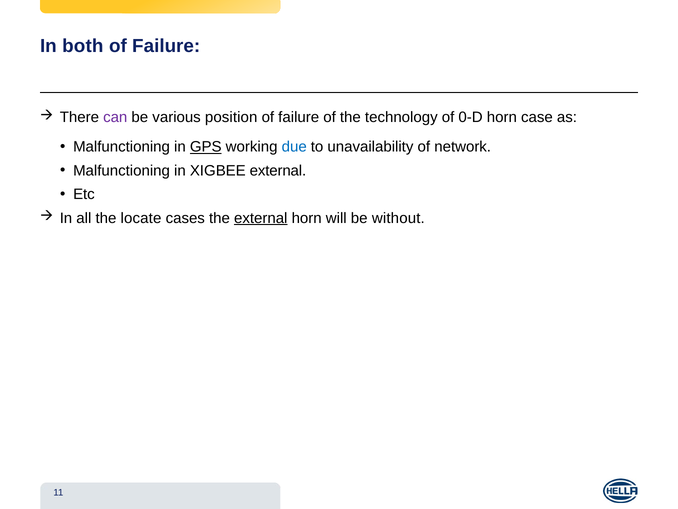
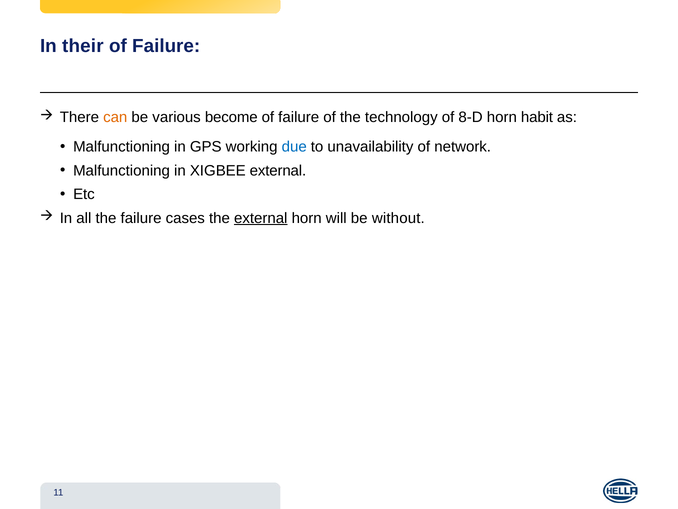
both: both -> their (83, 46)
can colour: purple -> orange (115, 117)
position: position -> become (231, 117)
0-D: 0-D -> 8-D (471, 117)
case: case -> habit (537, 117)
GPS underline: present -> none (206, 147)
the locate: locate -> failure (141, 218)
